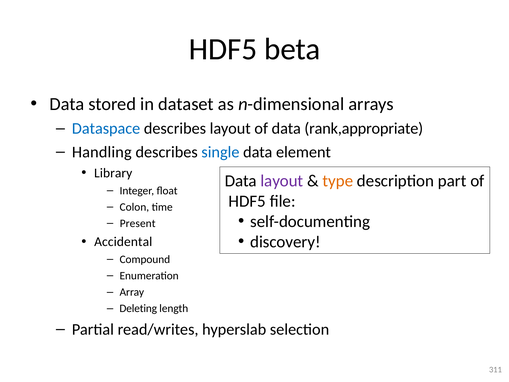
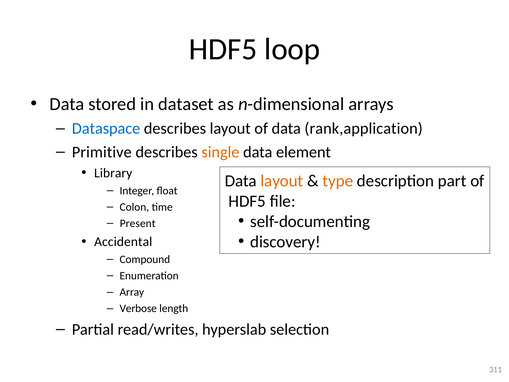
beta: beta -> loop (292, 49)
rank,appropriate: rank,appropriate -> rank,application (364, 129)
Handling: Handling -> Primitive (102, 152)
single colour: blue -> orange (220, 152)
layout colour: purple -> orange (282, 181)
Deleting: Deleting -> Verbose (138, 308)
